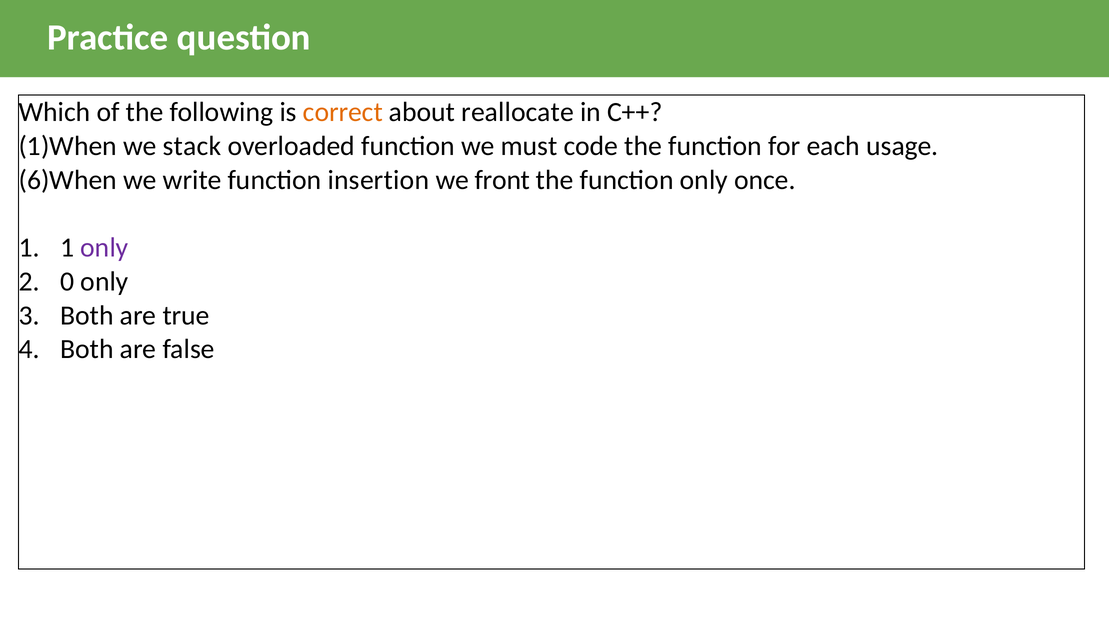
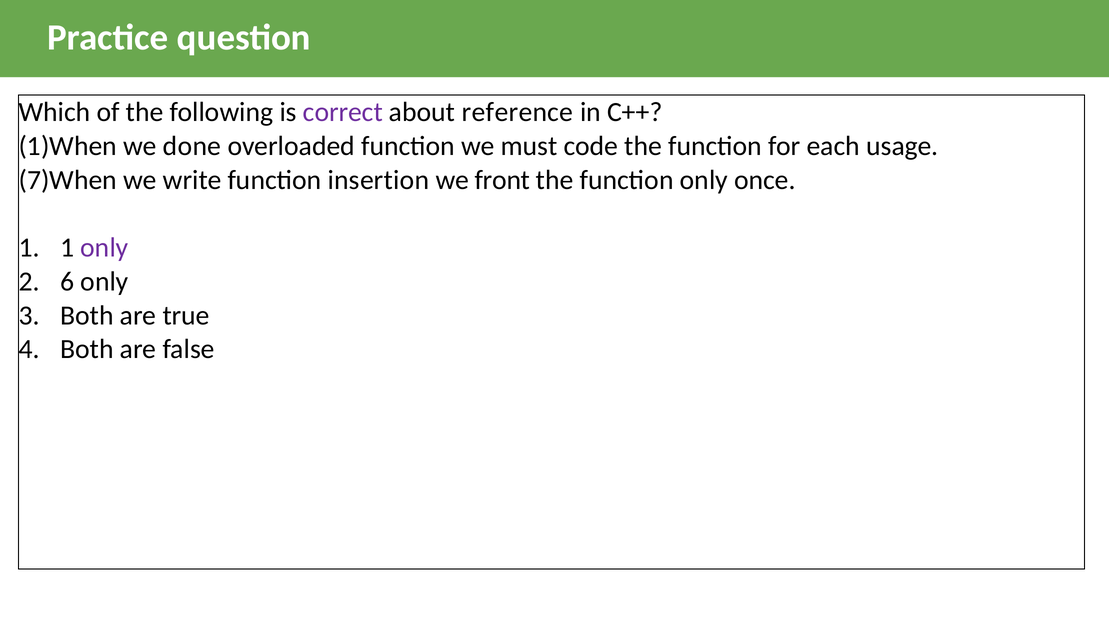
correct colour: orange -> purple (343, 112)
reallocate: reallocate -> reference (518, 112)
stack: stack -> done (192, 146)
6)When: 6)When -> 7)When (68, 180)
0: 0 -> 6 (67, 282)
